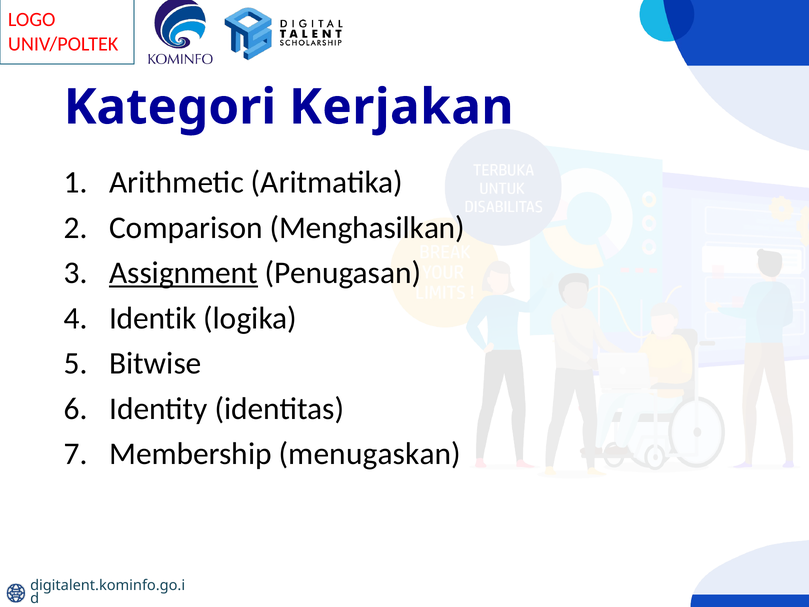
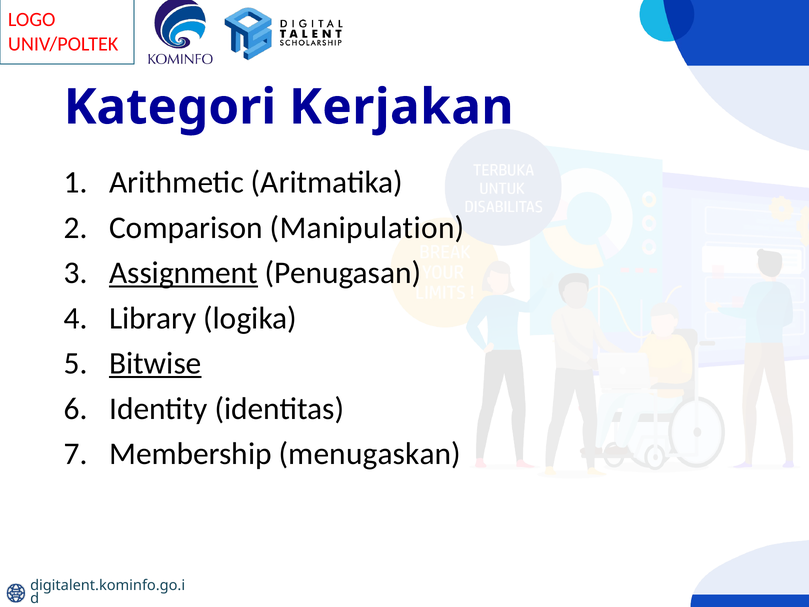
Menghasilkan: Menghasilkan -> Manipulation (367, 228)
Identik: Identik -> Library (153, 318)
Bitwise underline: none -> present (155, 363)
